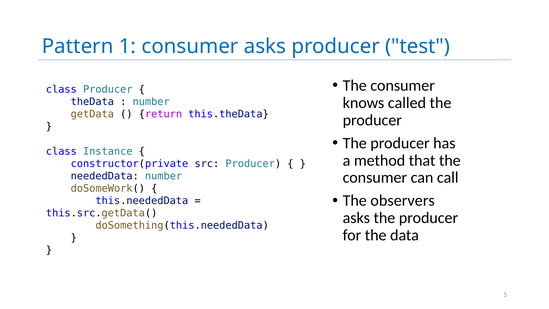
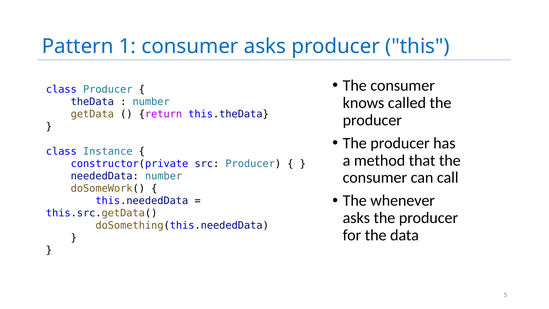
test: test -> this (418, 46)
observers: observers -> whenever (403, 201)
